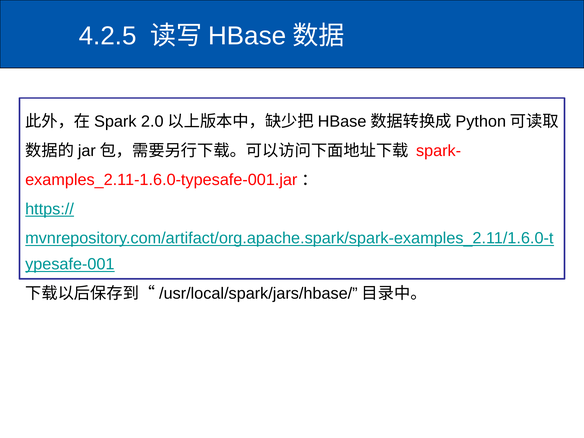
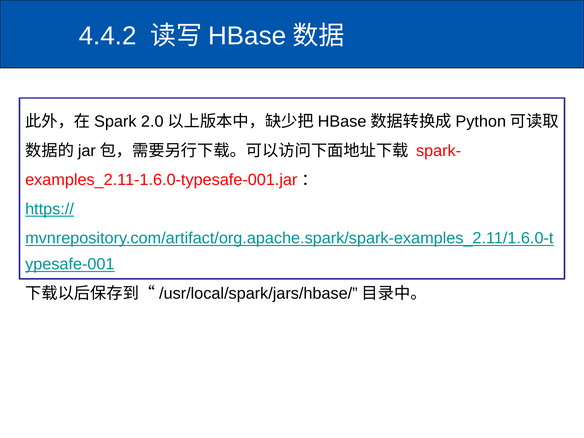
4.2.5: 4.2.5 -> 4.4.2 (108, 36)
